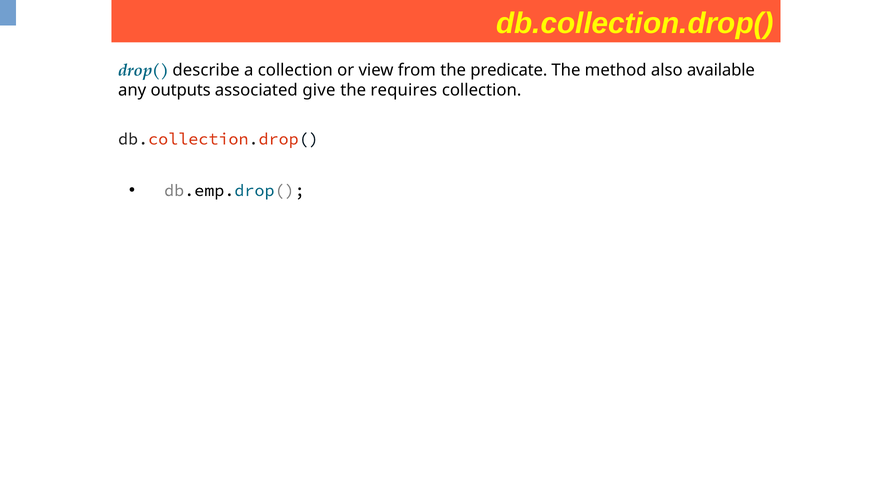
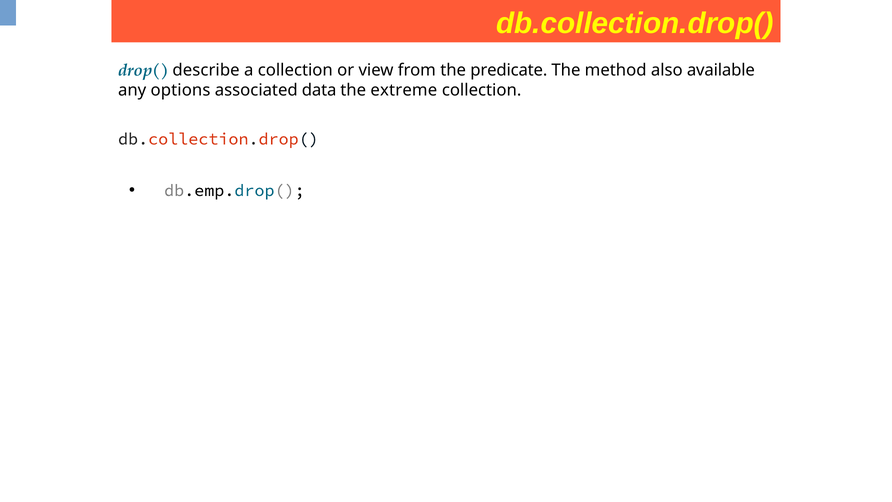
outputs: outputs -> options (181, 90)
give: give -> data (319, 90)
requires: requires -> extreme (404, 90)
